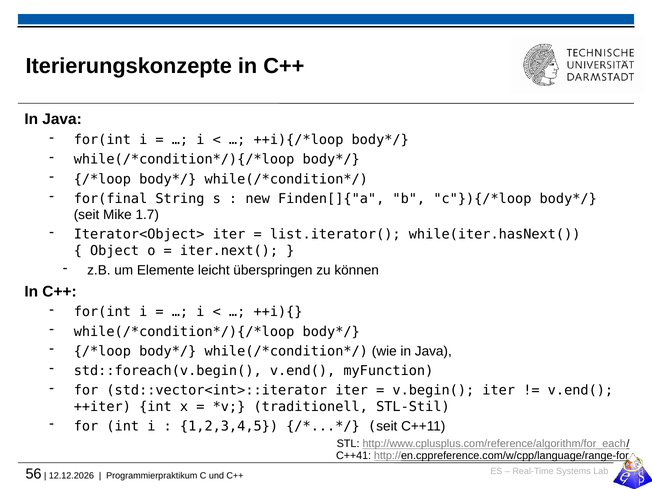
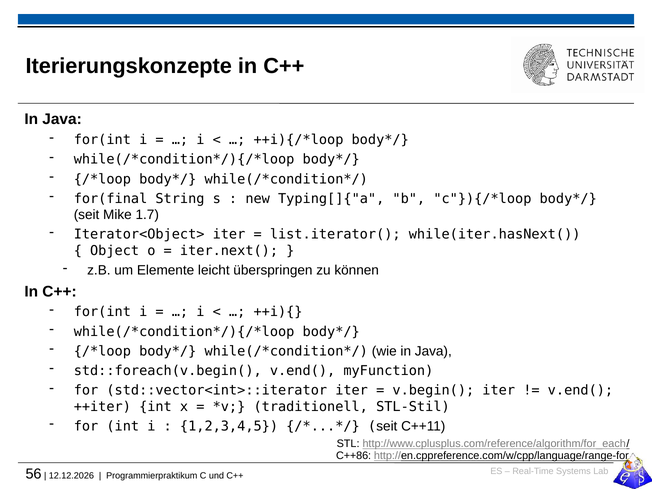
Finden[]{"a: Finden[]{"a -> Typing[]{"a (331, 199)
C++41: C++41 -> C++86 (354, 456)
